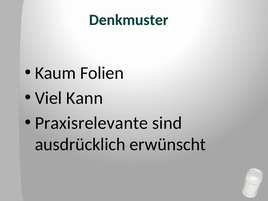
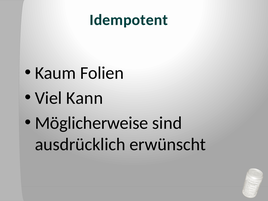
Denkmuster: Denkmuster -> Idempotent (129, 20)
Praxisrelevante: Praxisrelevante -> Möglicherweise (92, 123)
